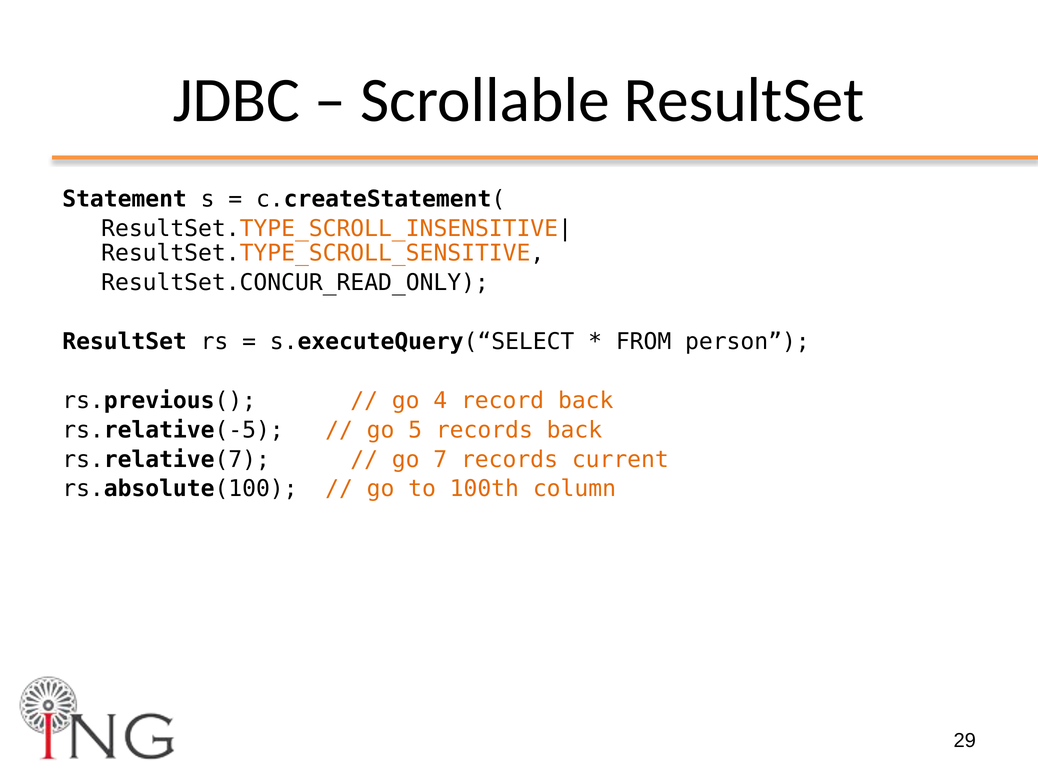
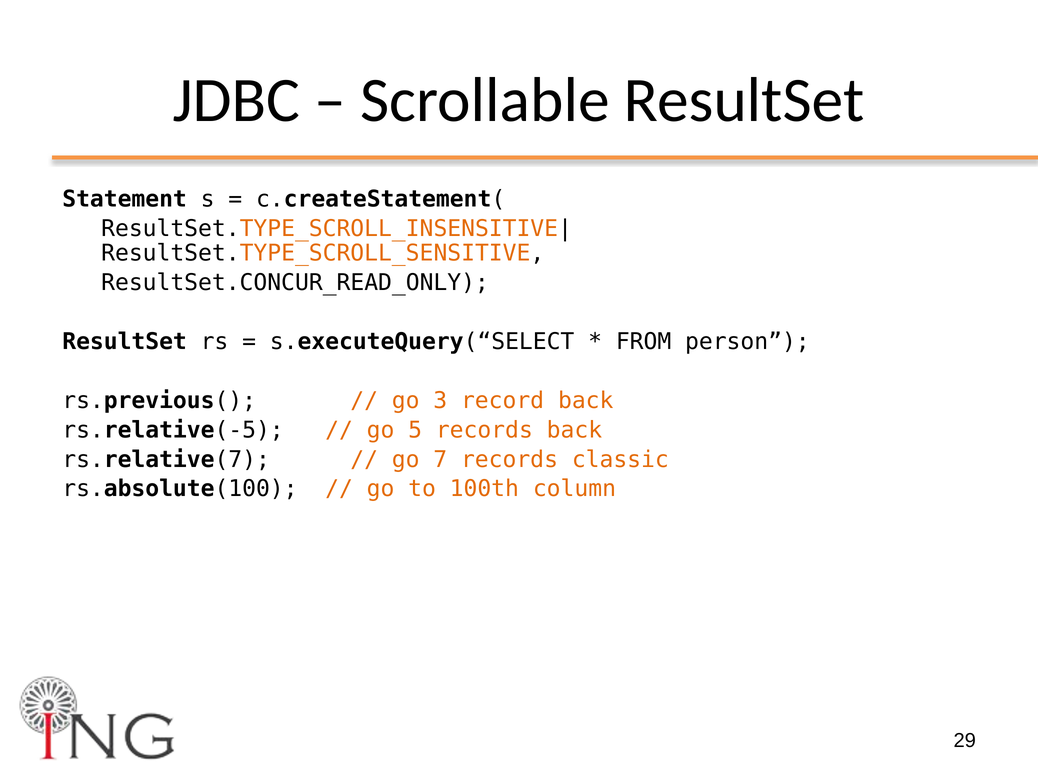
4: 4 -> 3 (440, 401)
current: current -> classic (620, 460)
